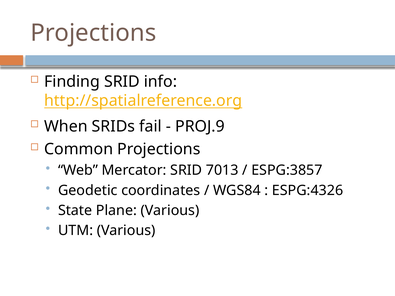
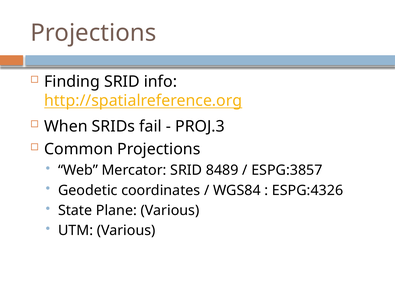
PROJ.9: PROJ.9 -> PROJ.3 (200, 126)
7013: 7013 -> 8489 (222, 170)
